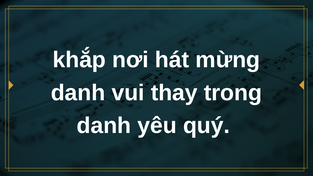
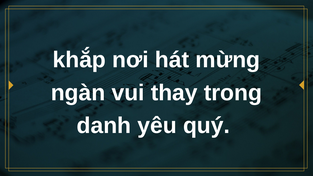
danh: danh -> ngàn (78, 93)
